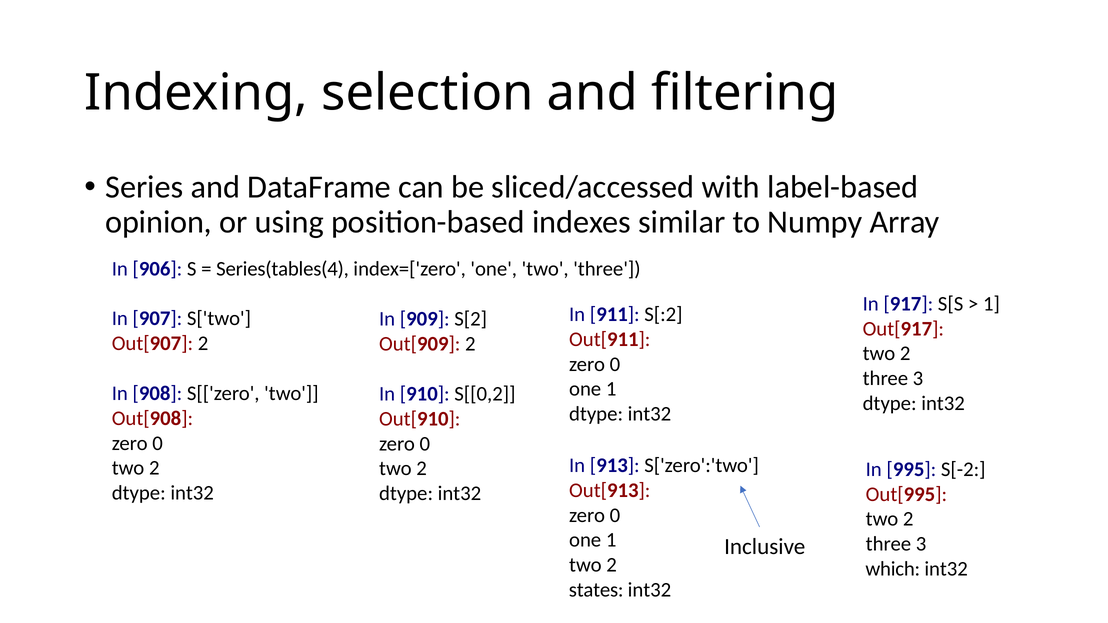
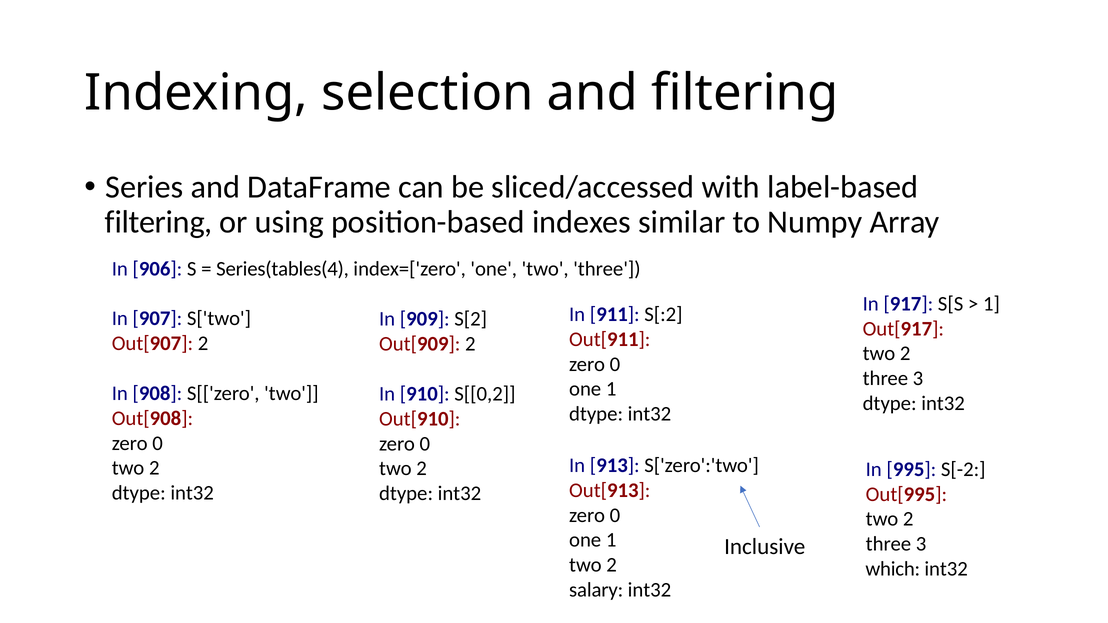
opinion: opinion -> filtering (159, 222)
states: states -> salary (596, 590)
